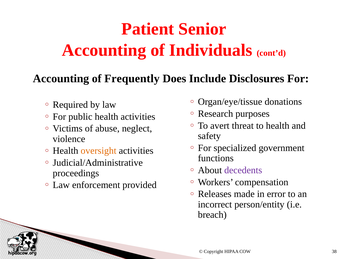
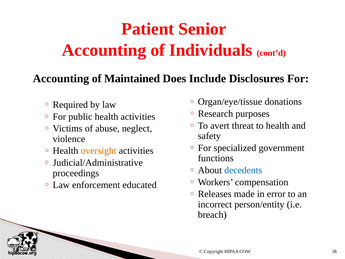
Frequently: Frequently -> Maintained (132, 78)
decedents colour: purple -> blue (243, 170)
provided: provided -> educated (140, 185)
